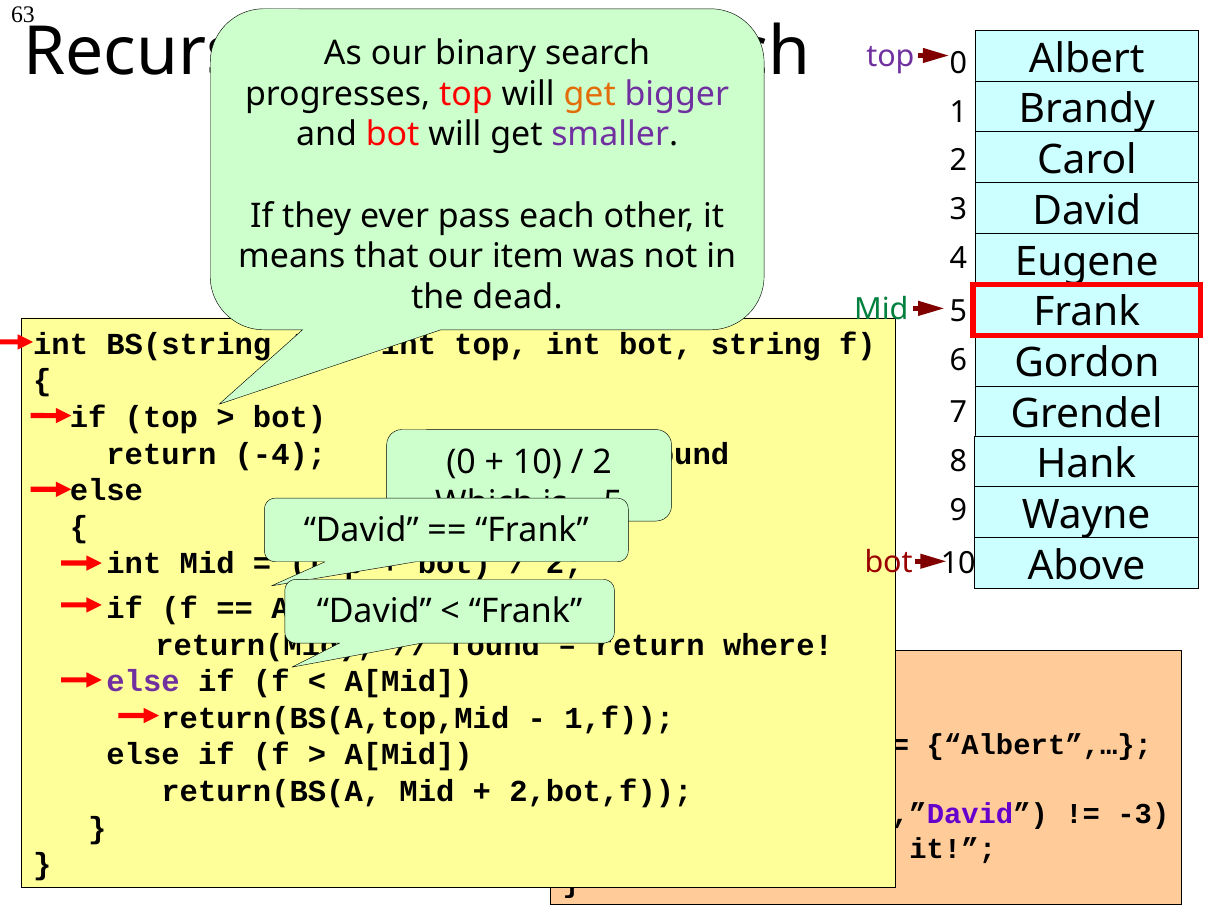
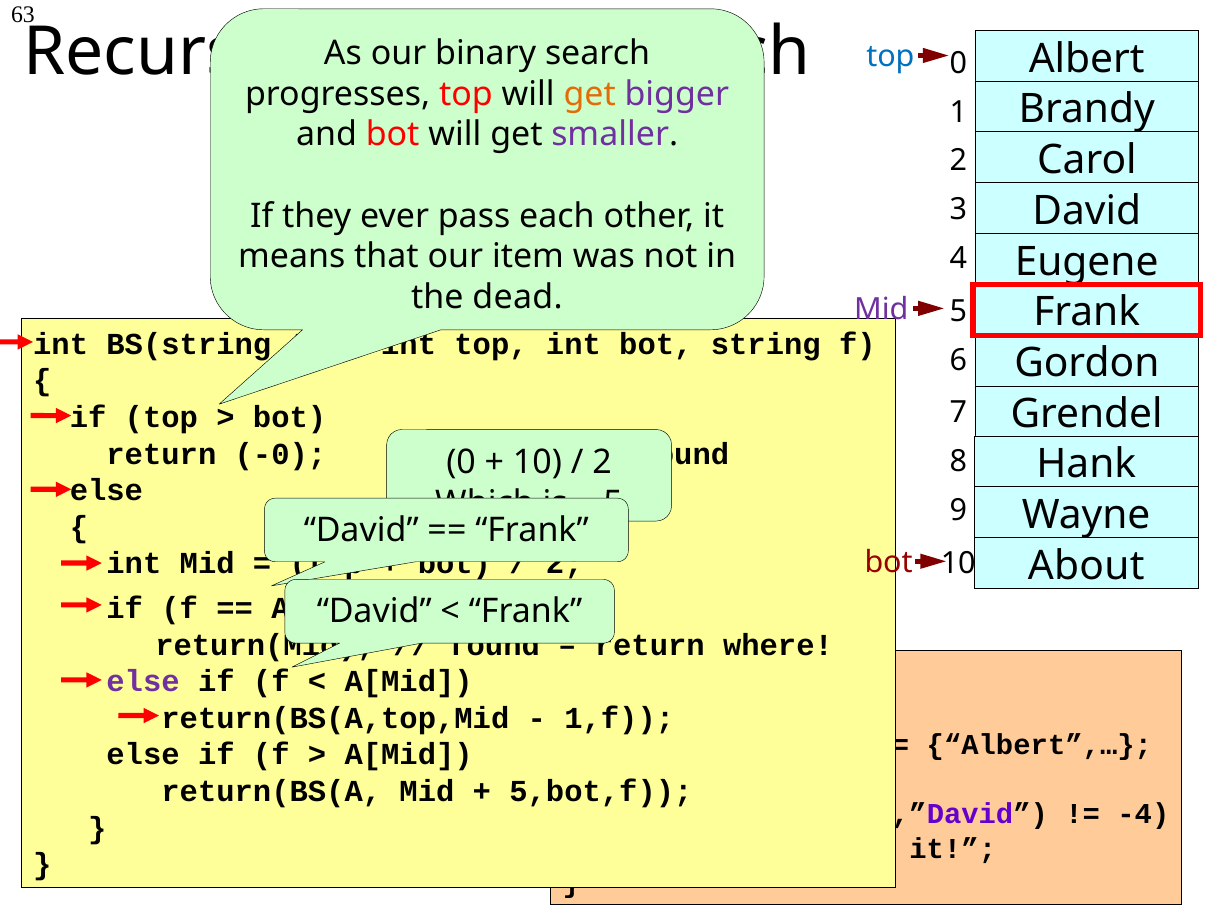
top colour: purple -> blue (890, 57)
Mid colour: green -> purple (881, 310)
-4: -4 -> -0 (280, 454)
Above: Above -> About (1086, 566)
2,bot,f: 2,bot,f -> 5,bot,f (601, 792)
-3: -3 -> -4 (1143, 815)
